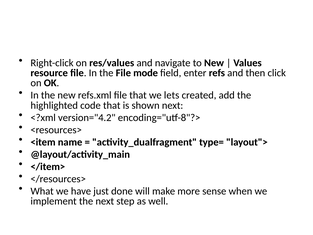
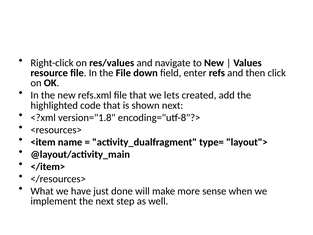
mode: mode -> down (146, 73)
version="4.2: version="4.2 -> version="1.8 (87, 117)
